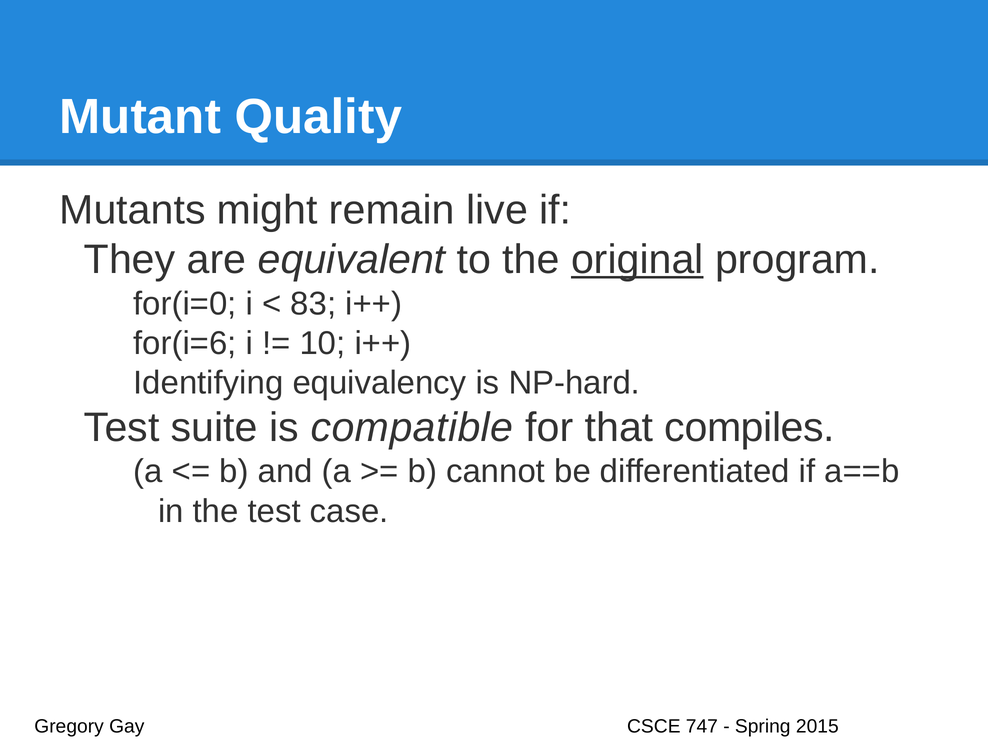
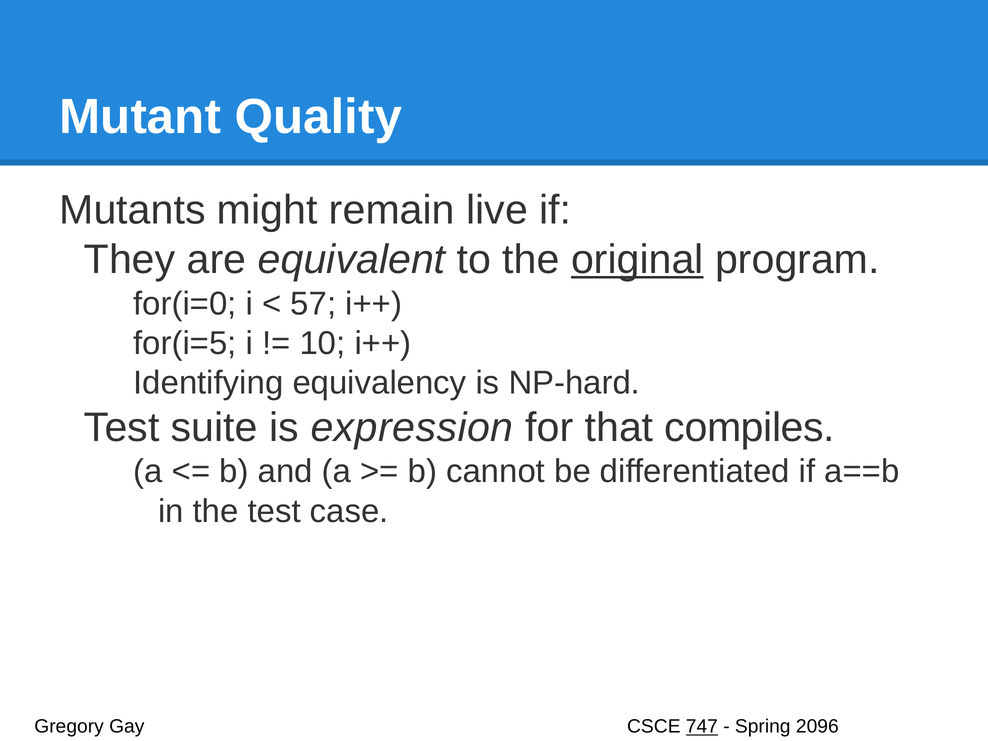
83: 83 -> 57 (313, 304)
for(i=6: for(i=6 -> for(i=5 (185, 343)
compatible: compatible -> expression (412, 428)
747 underline: none -> present (702, 727)
2015: 2015 -> 2096 (817, 727)
